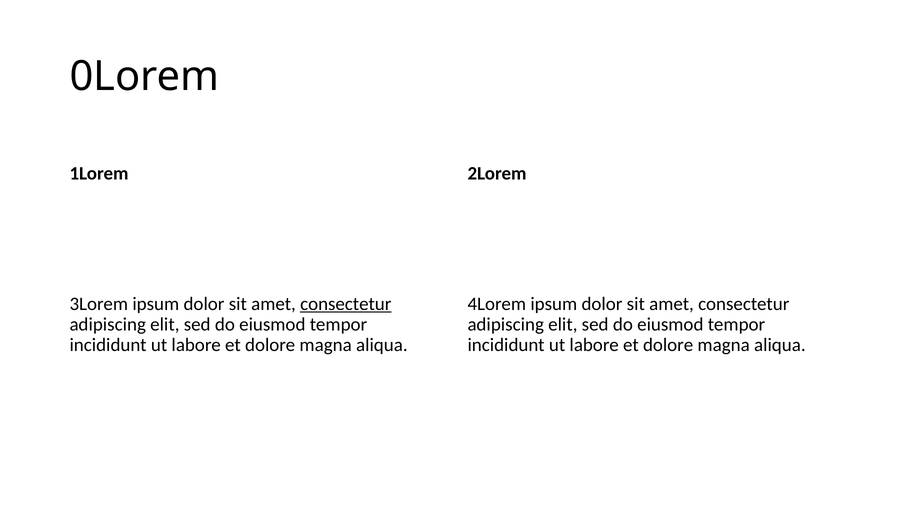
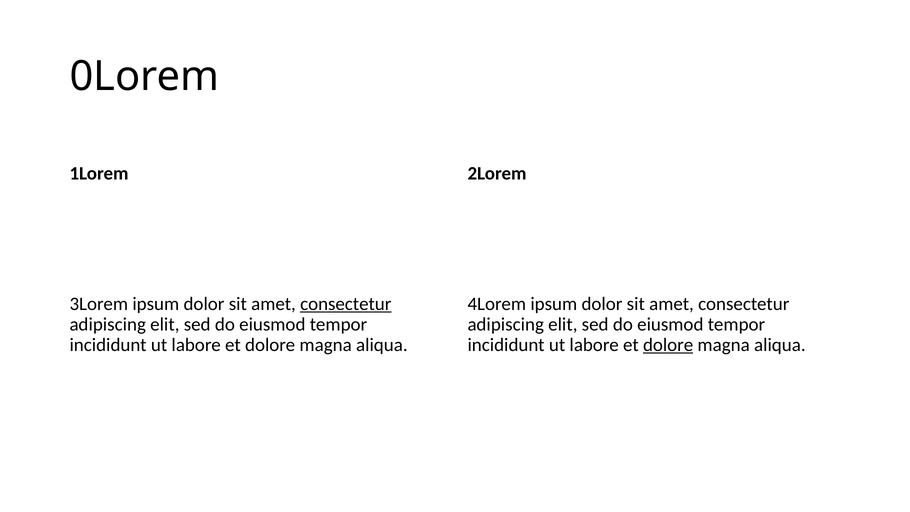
dolore underline: none -> present (668, 345)
